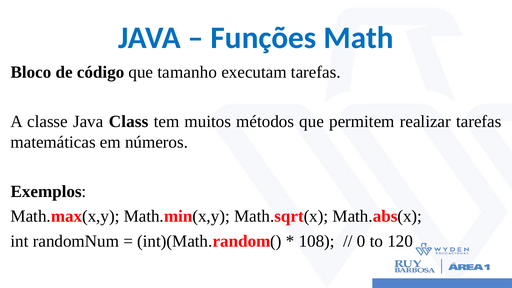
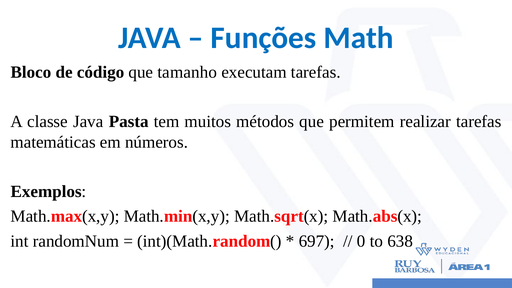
Class: Class -> Pasta (129, 122)
108: 108 -> 697 (317, 241)
120: 120 -> 638 (400, 241)
